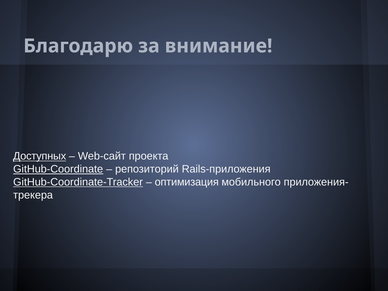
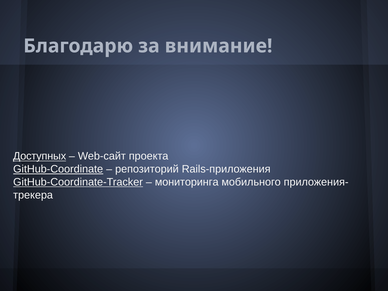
оптимизация: оптимизация -> мониторинга (187, 182)
